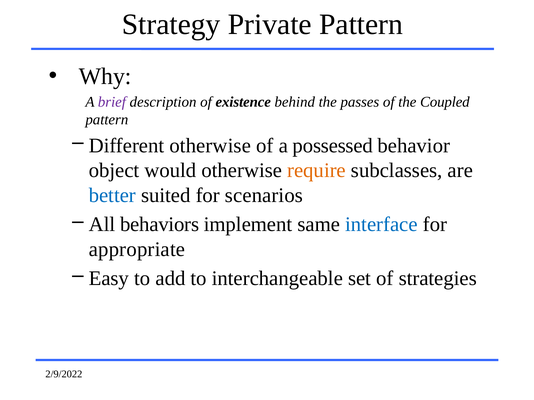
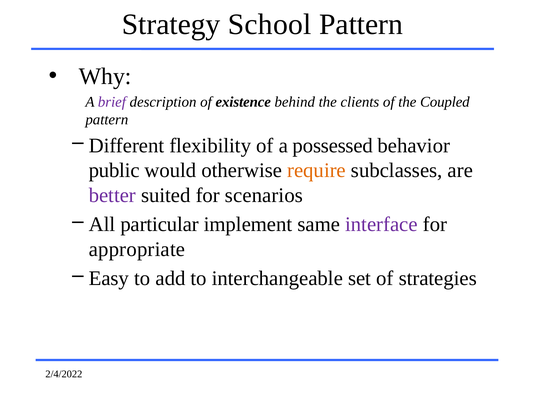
Private: Private -> School (270, 24)
passes: passes -> clients (360, 102)
Different otherwise: otherwise -> flexibility (210, 146)
object: object -> public (114, 171)
better colour: blue -> purple (112, 196)
behaviors: behaviors -> particular (160, 225)
interface colour: blue -> purple (381, 225)
2/9/2022: 2/9/2022 -> 2/4/2022 (64, 375)
